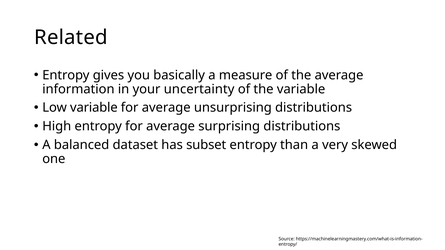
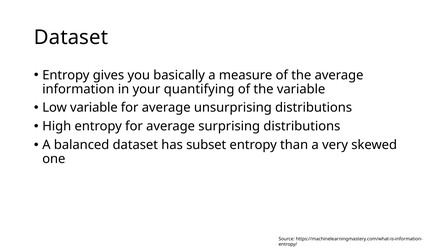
Related: Related -> Dataset (71, 37)
uncertainty: uncertainty -> quantifying (199, 89)
